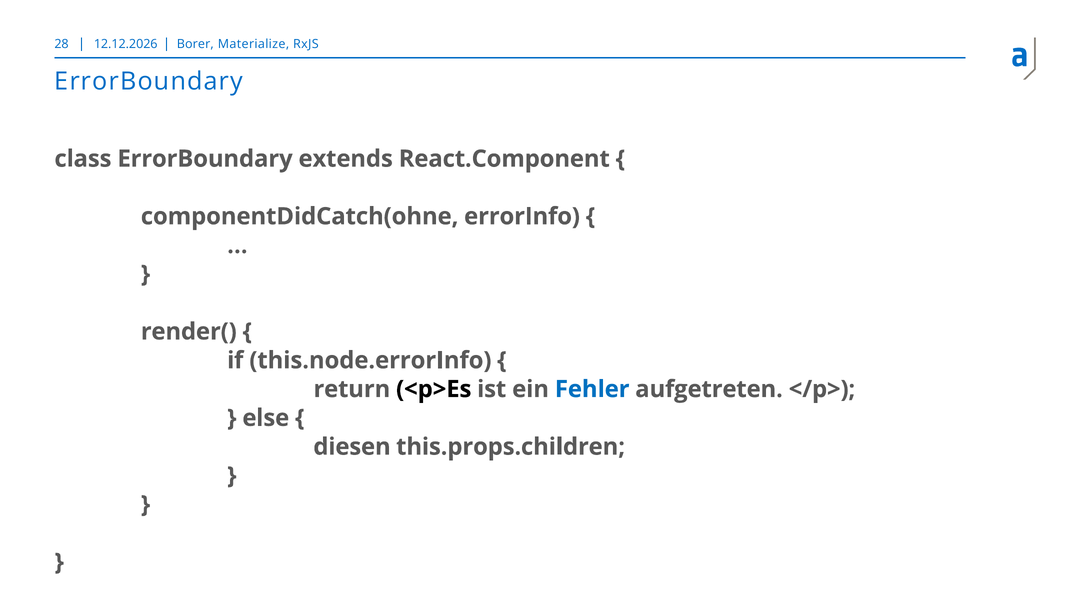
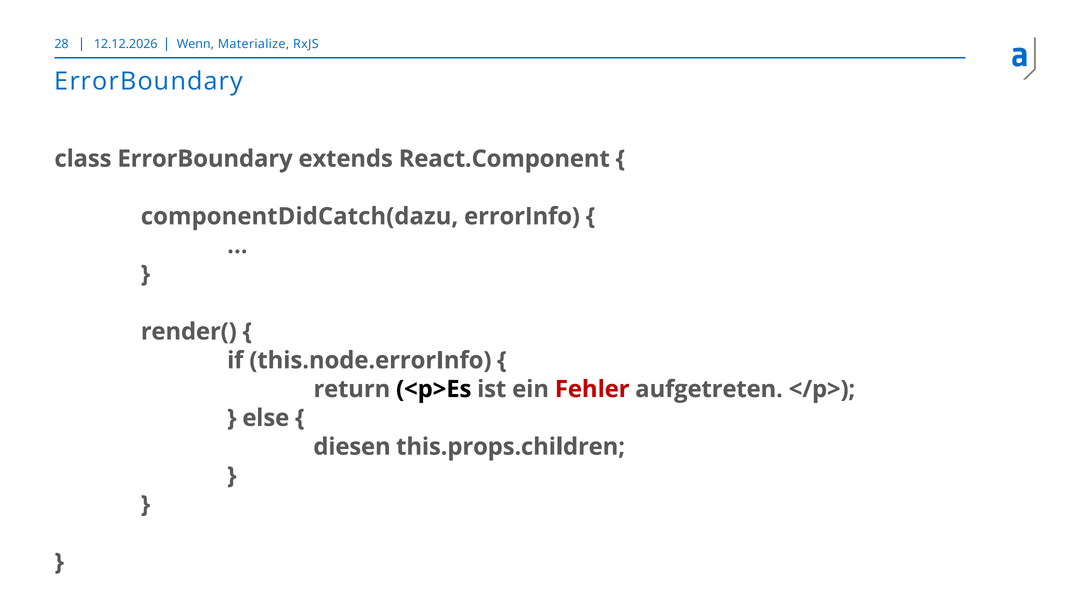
Borer: Borer -> Wenn (195, 44)
componentDidCatch(ohne: componentDidCatch(ohne -> componentDidCatch(dazu (300, 216)
Fehler colour: blue -> red (592, 389)
